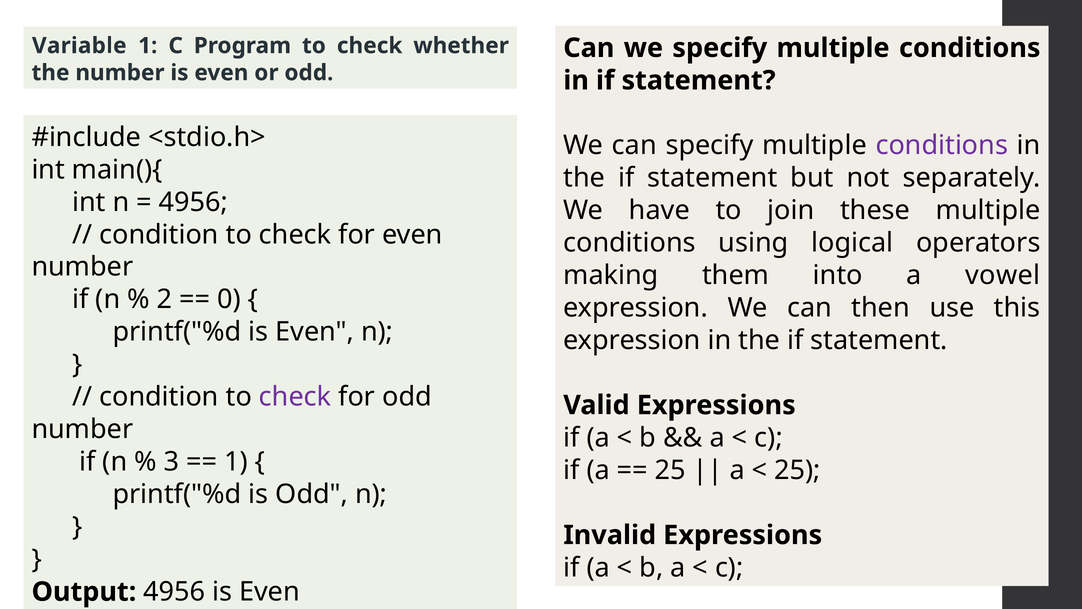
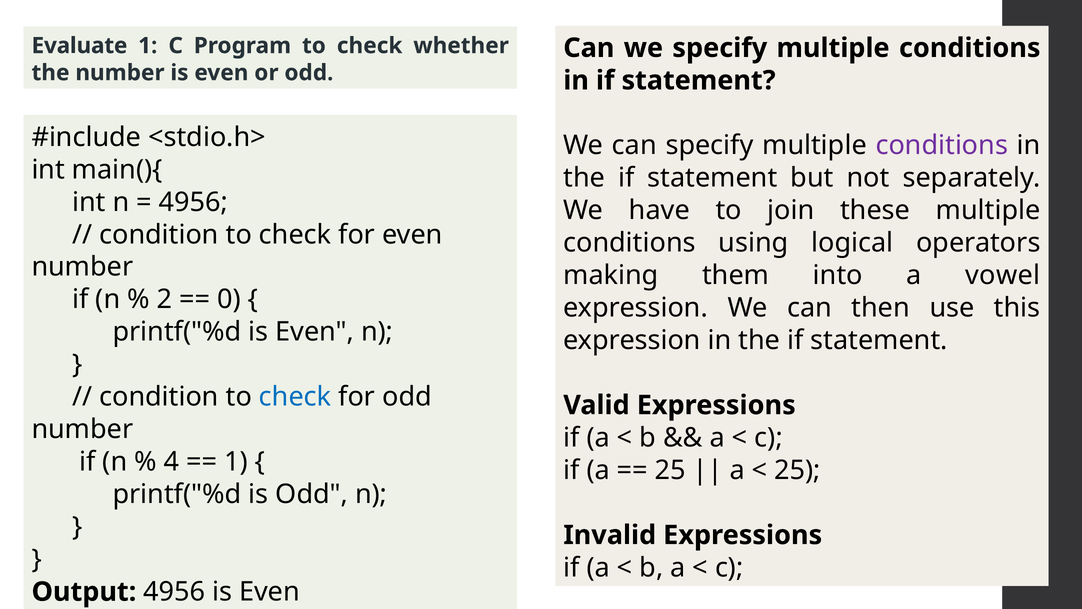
Variable: Variable -> Evaluate (79, 46)
check colour: purple -> blue (295, 397)
3: 3 -> 4 (172, 462)
